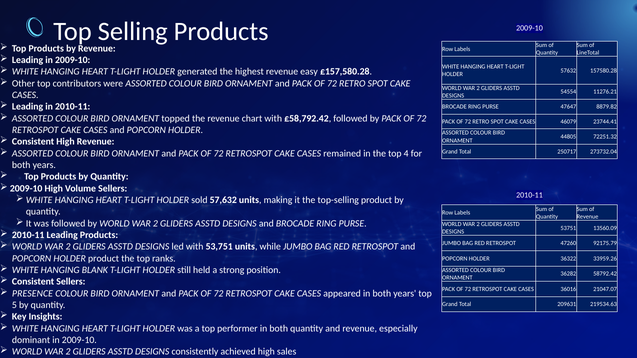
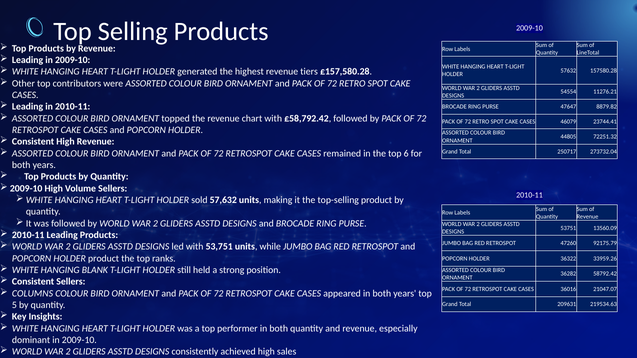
easy: easy -> tiers (309, 72)
4: 4 -> 6 (406, 154)
PRESENCE: PRESENCE -> COLUMNS (33, 294)
